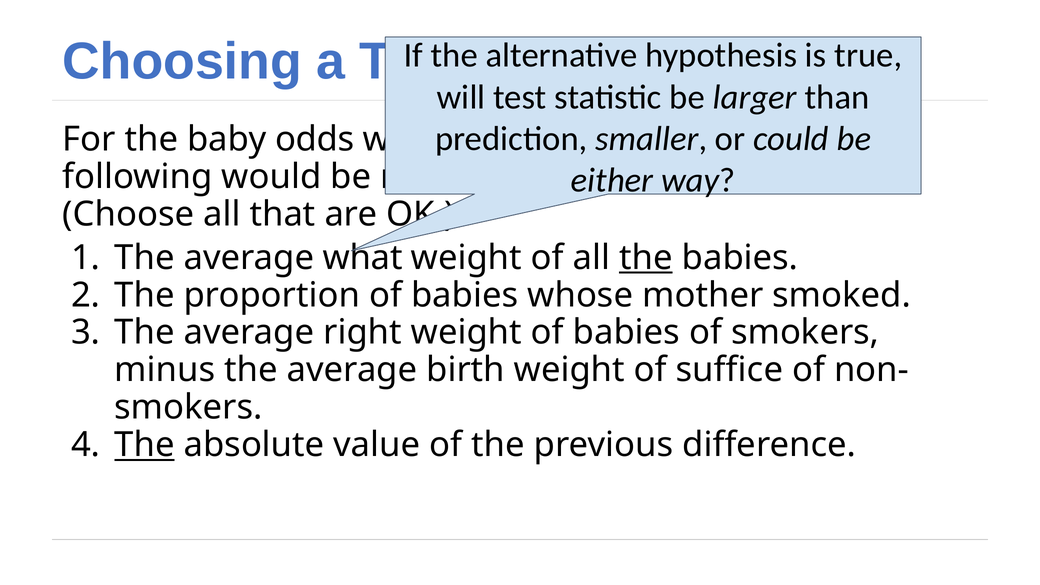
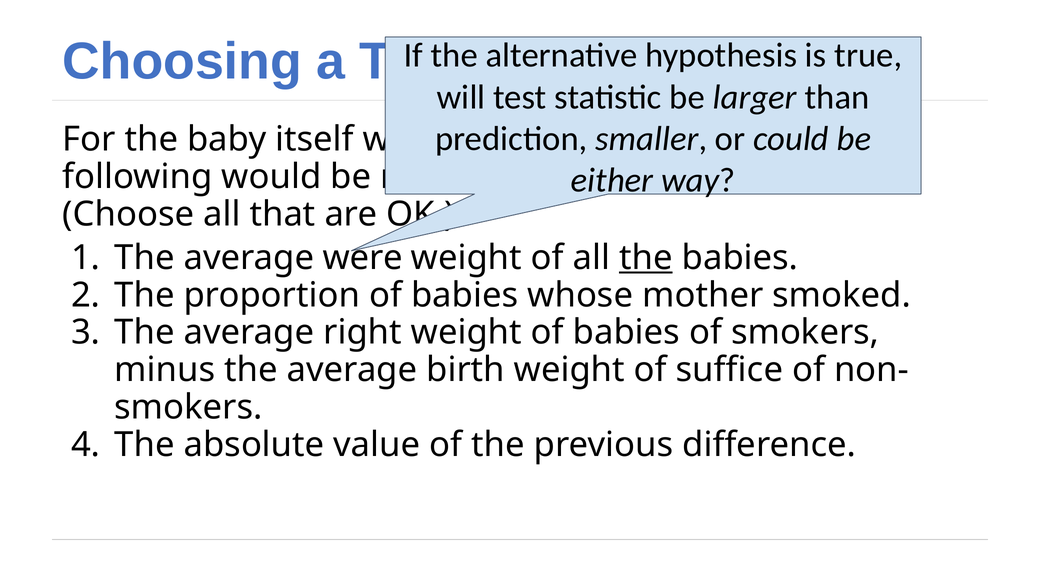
odds: odds -> itself (315, 139)
what: what -> were (363, 258)
The underline: present -> none (145, 445)
